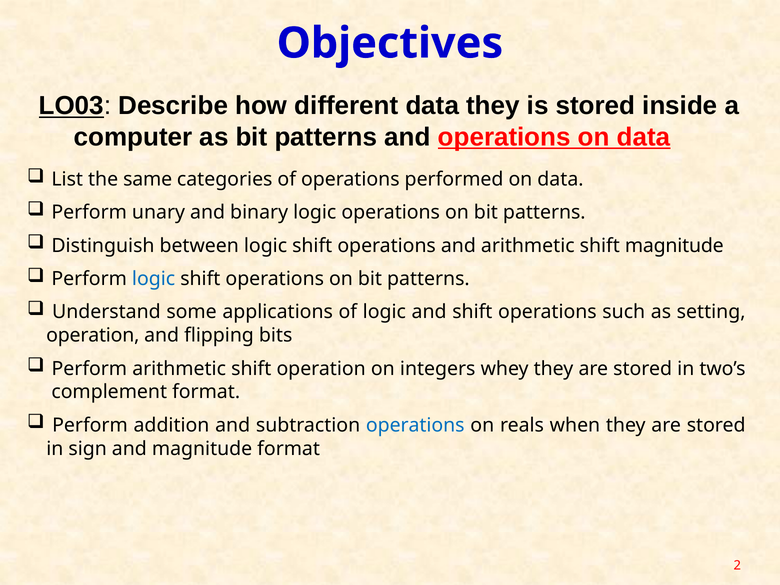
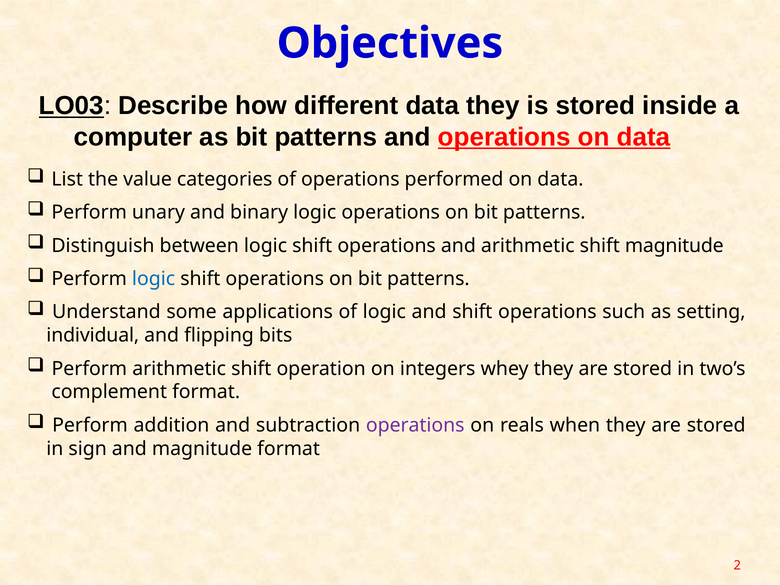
same: same -> value (148, 179)
operation: operation -> individual (93, 335)
operations colour: blue -> purple (415, 425)
